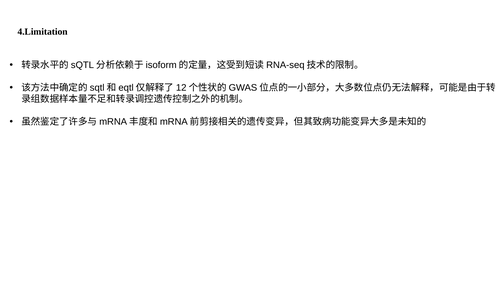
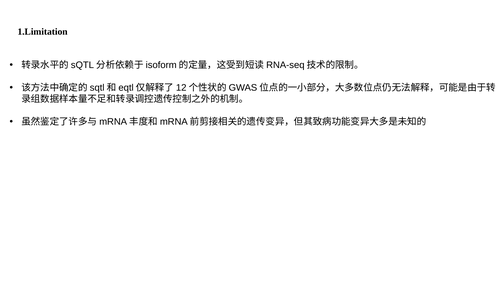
4.Limitation: 4.Limitation -> 1.Limitation (43, 32)
